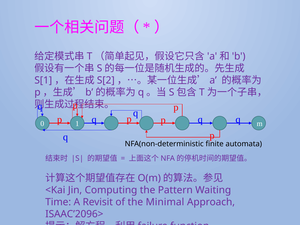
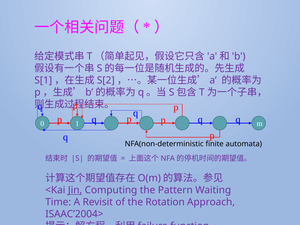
Jin underline: none -> present (75, 190)
Minimal: Minimal -> Rotation (165, 202)
ISAAC’2096>: ISAAC’2096> -> ISAAC’2004> (74, 214)
